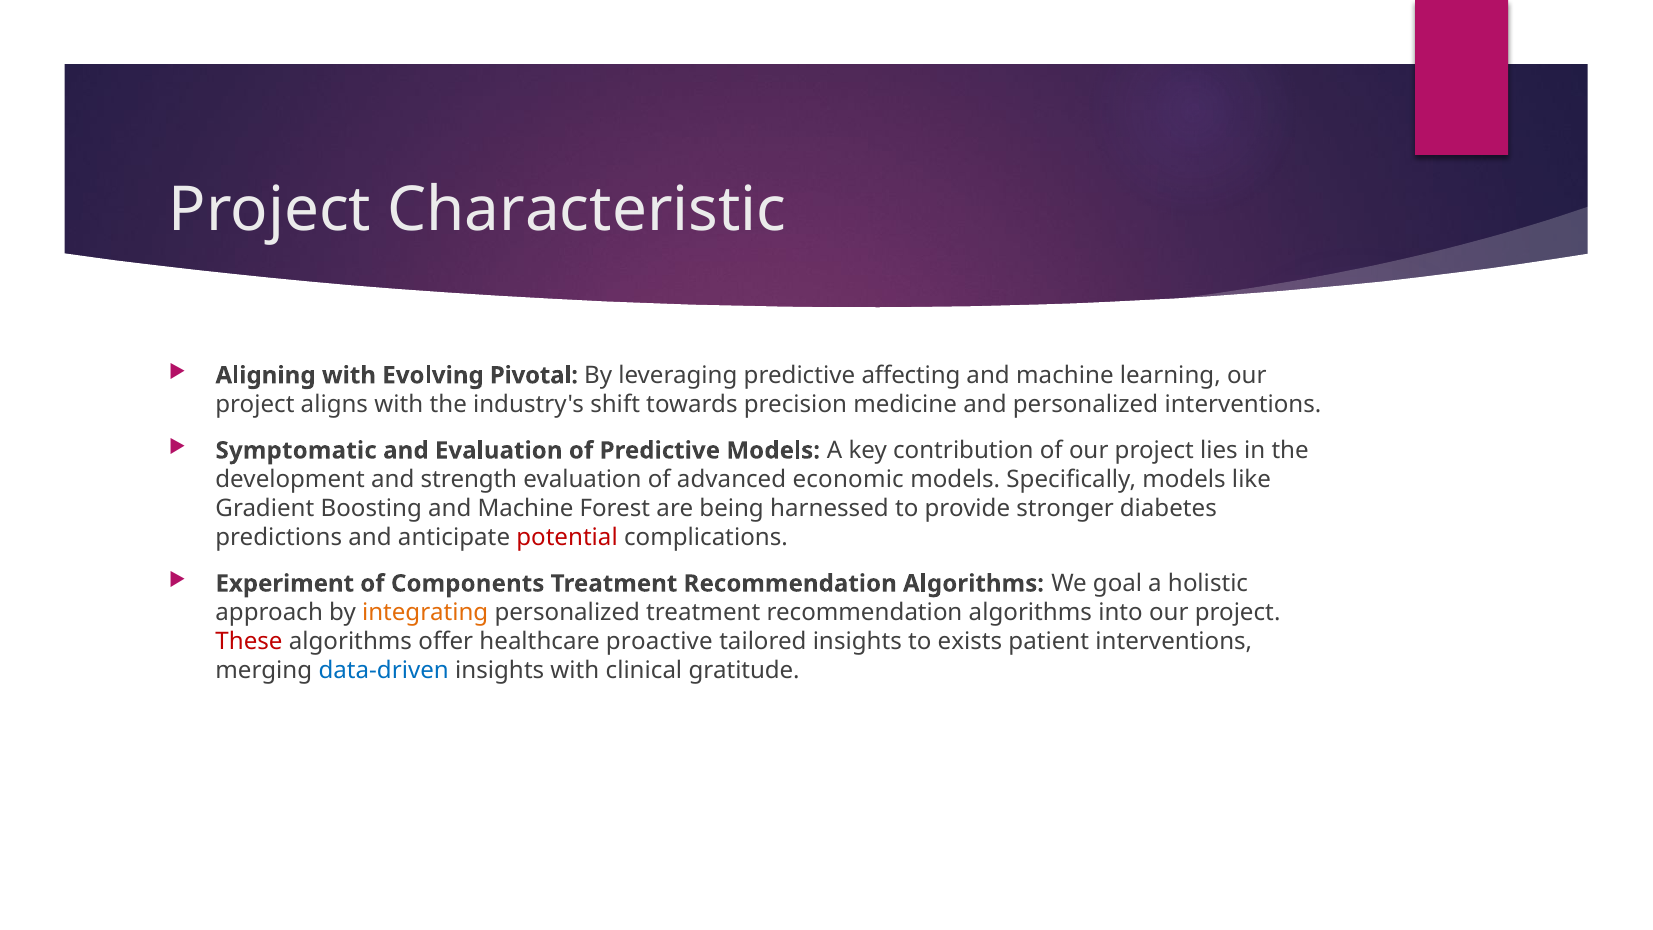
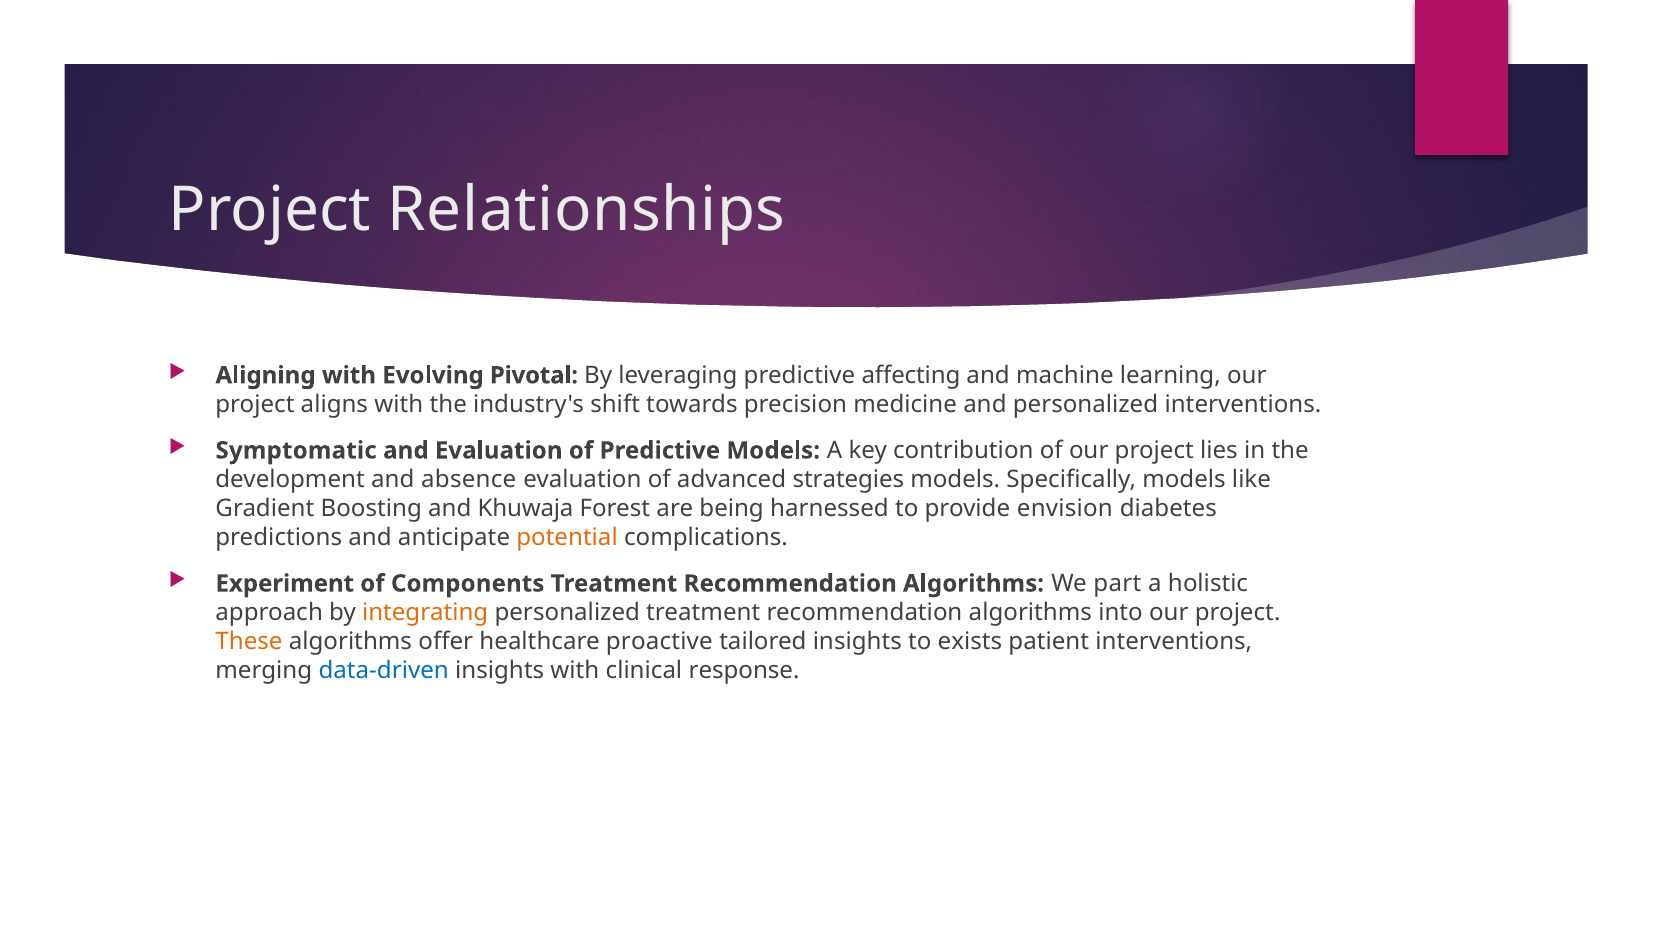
Characteristic: Characteristic -> Relationships (587, 210)
strength: strength -> absence (469, 479)
economic: economic -> strategies (848, 479)
Boosting and Machine: Machine -> Khuwaja (526, 508)
stronger: stronger -> envision (1065, 508)
potential colour: red -> orange (567, 537)
goal: goal -> part (1117, 583)
These colour: red -> orange (249, 641)
gratitude: gratitude -> response (744, 670)
